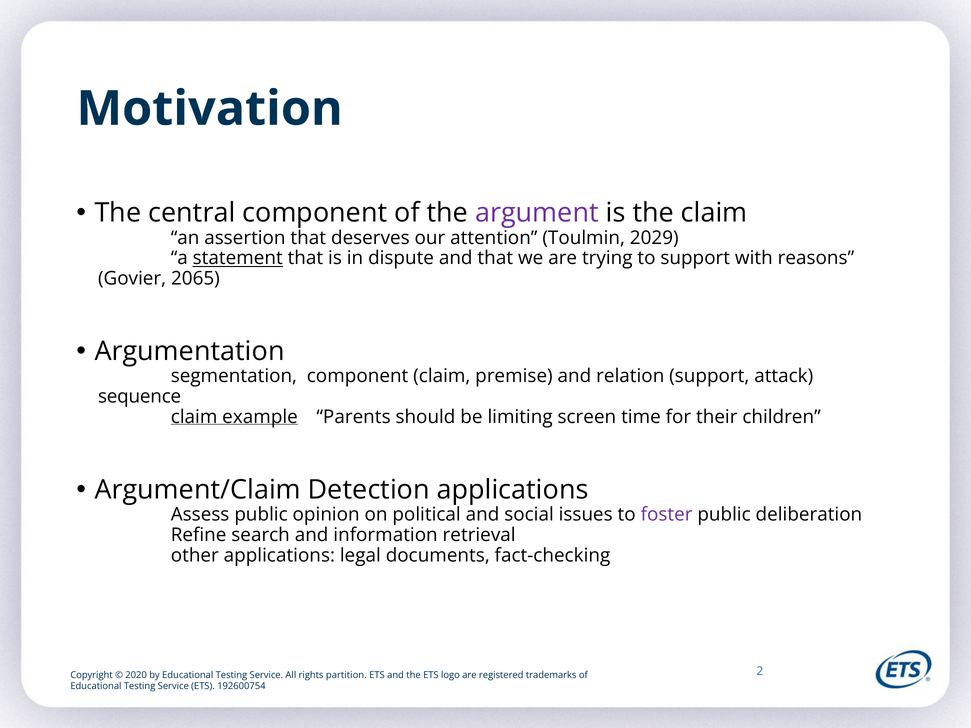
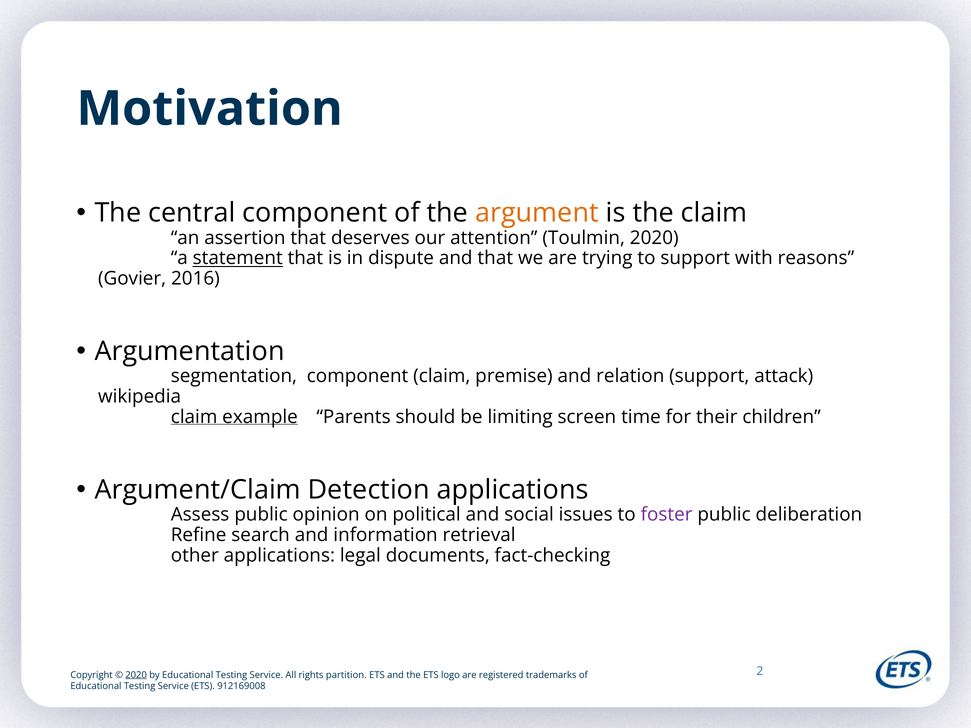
argument colour: purple -> orange (537, 213)
Toulmin 2029: 2029 -> 2020 (654, 238)
2065: 2065 -> 2016 (195, 279)
sequence: sequence -> wikipedia (140, 397)
2020 underline: none -> present (136, 675)
192600754: 192600754 -> 912169008 (241, 686)
